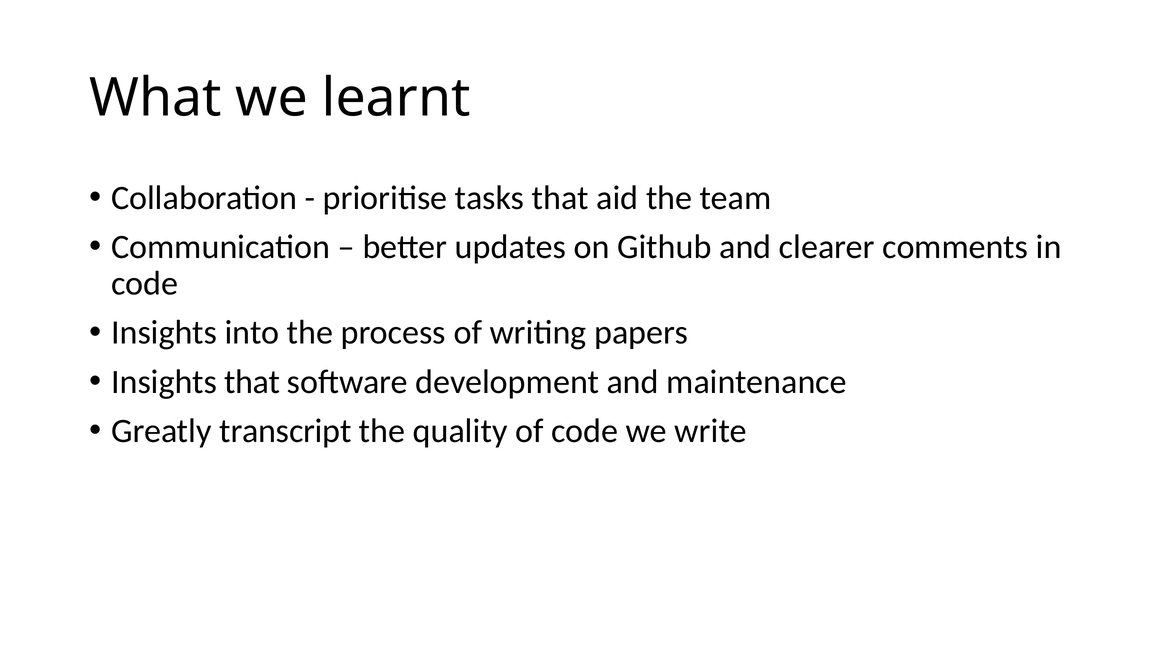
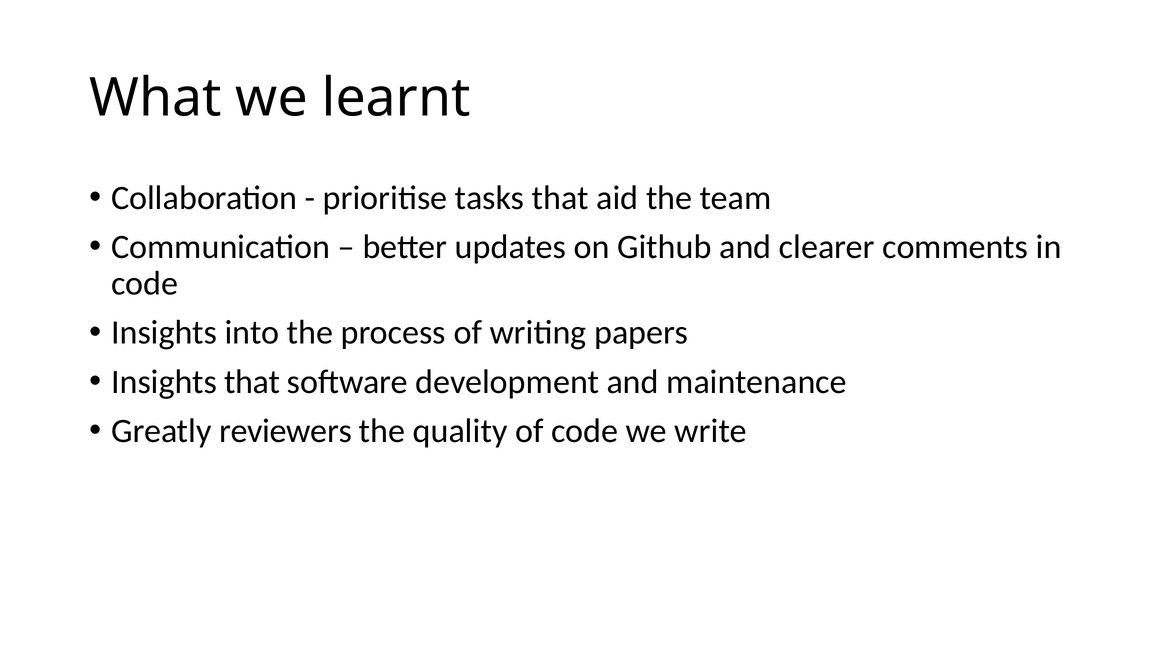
transcript: transcript -> reviewers (285, 431)
